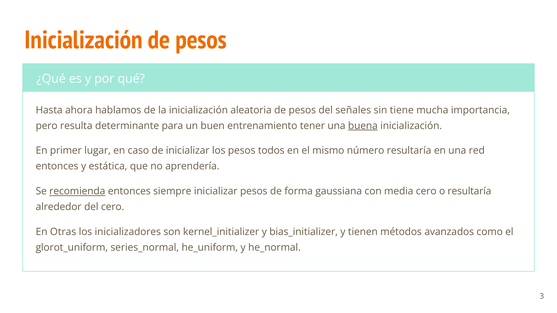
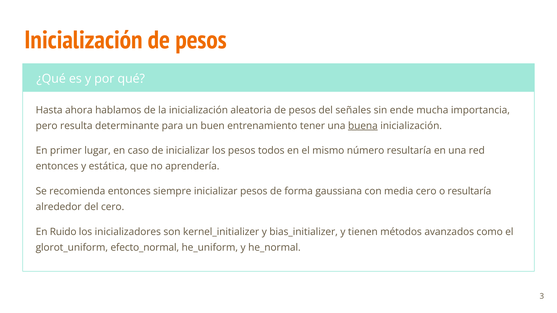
tiene: tiene -> ende (402, 110)
recomienda underline: present -> none (77, 191)
Otras: Otras -> Ruido (63, 232)
series_normal: series_normal -> efecto_normal (145, 248)
